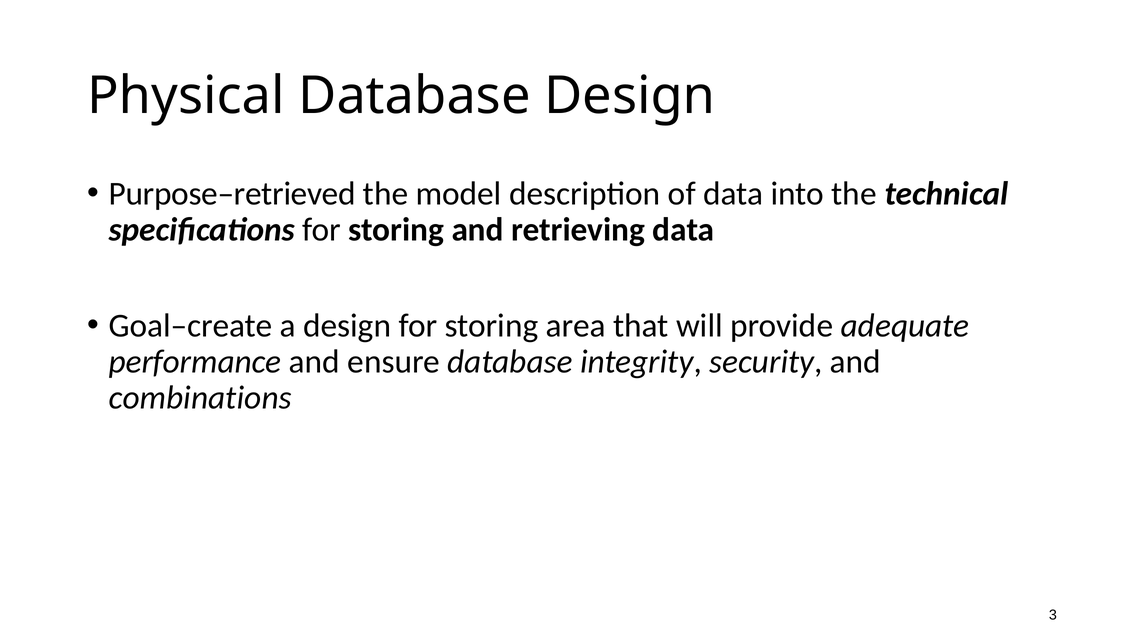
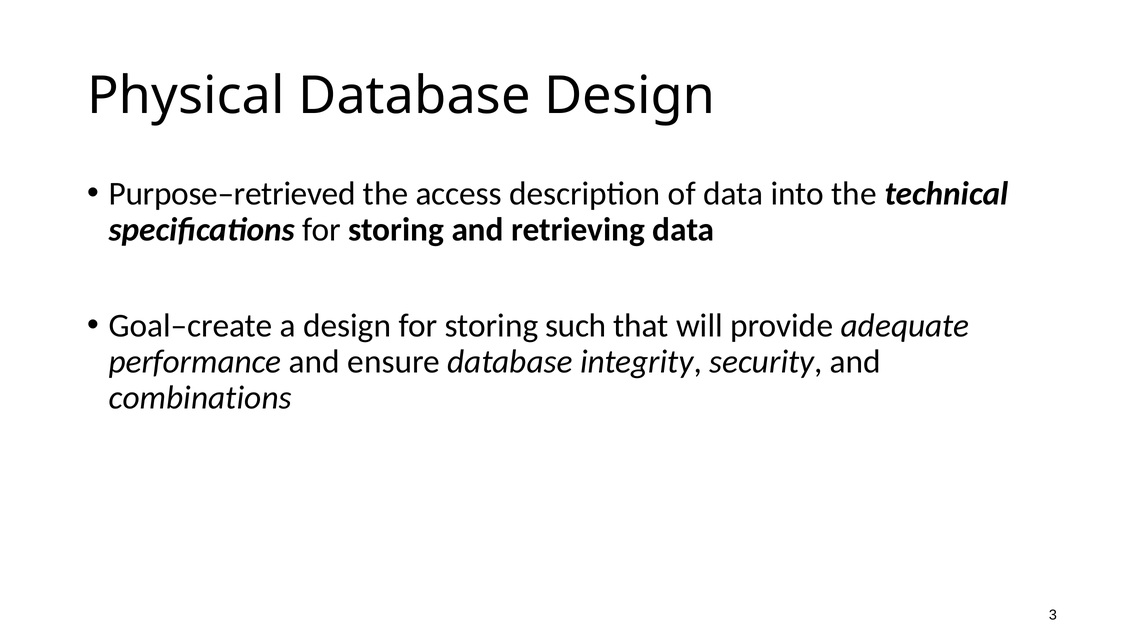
model: model -> access (459, 193)
area: area -> such (576, 325)
